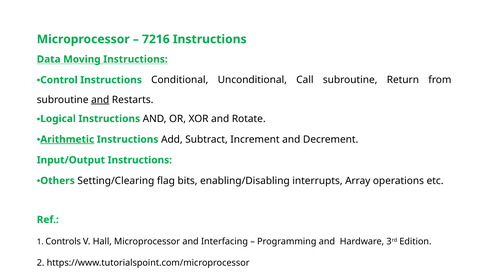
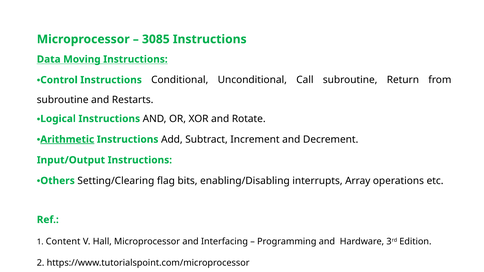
7216: 7216 -> 3085 (156, 39)
and underline: present -> none (100, 100)
Controls: Controls -> Content (63, 242)
